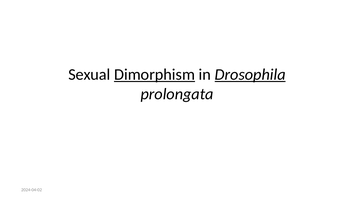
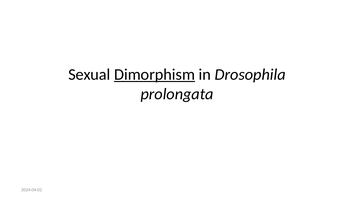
Drosophila underline: present -> none (250, 75)
